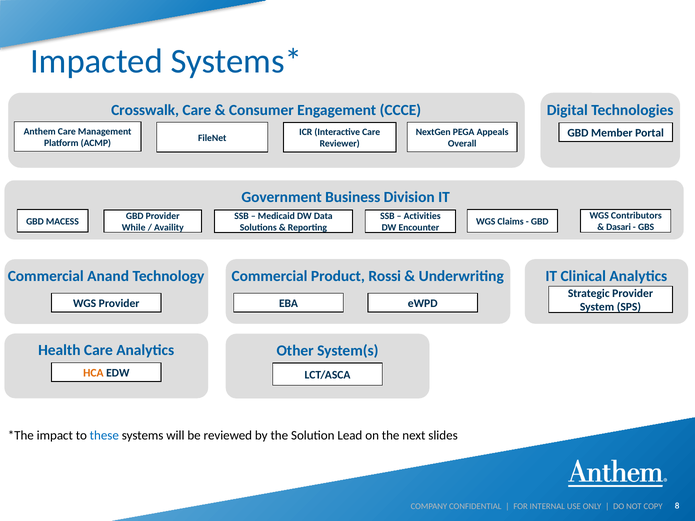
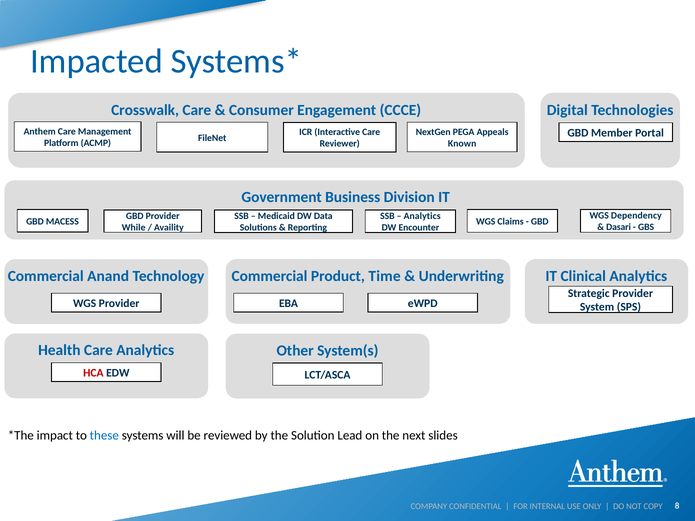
Overall: Overall -> Known (462, 144)
Contributors: Contributors -> Dependency (636, 216)
Activities: Activities -> Analytics (422, 216)
Rossi: Rossi -> Time (385, 276)
HCA colour: orange -> red (93, 373)
